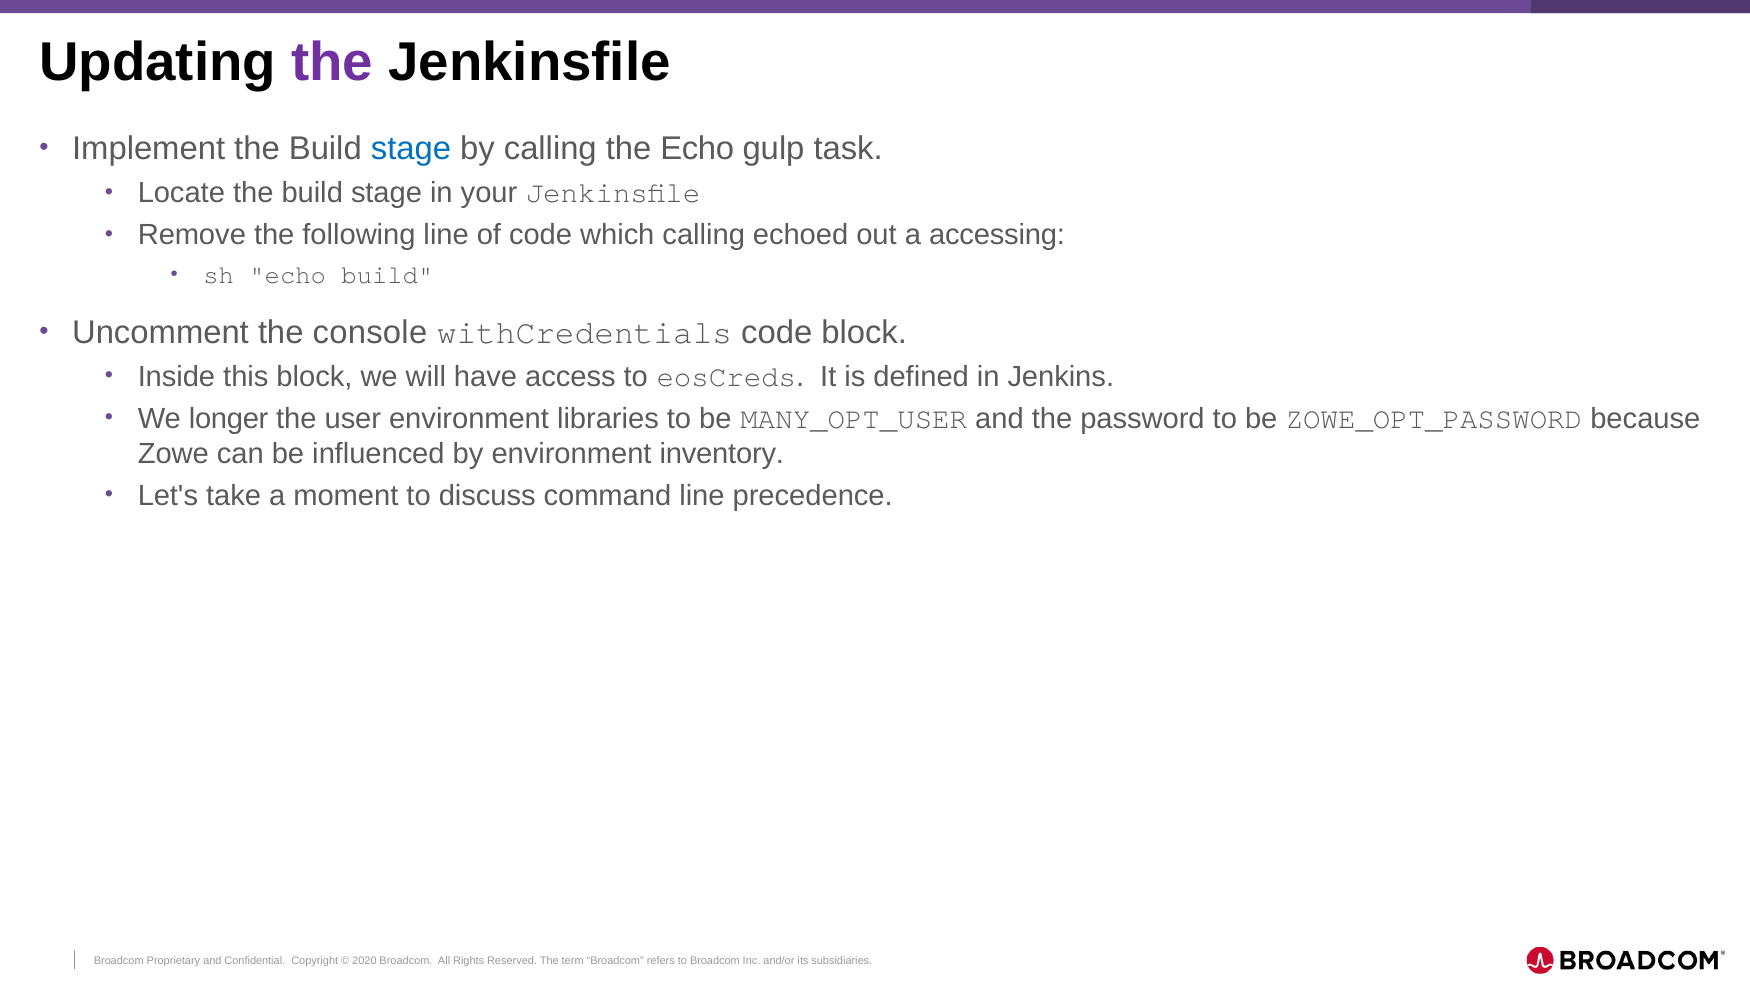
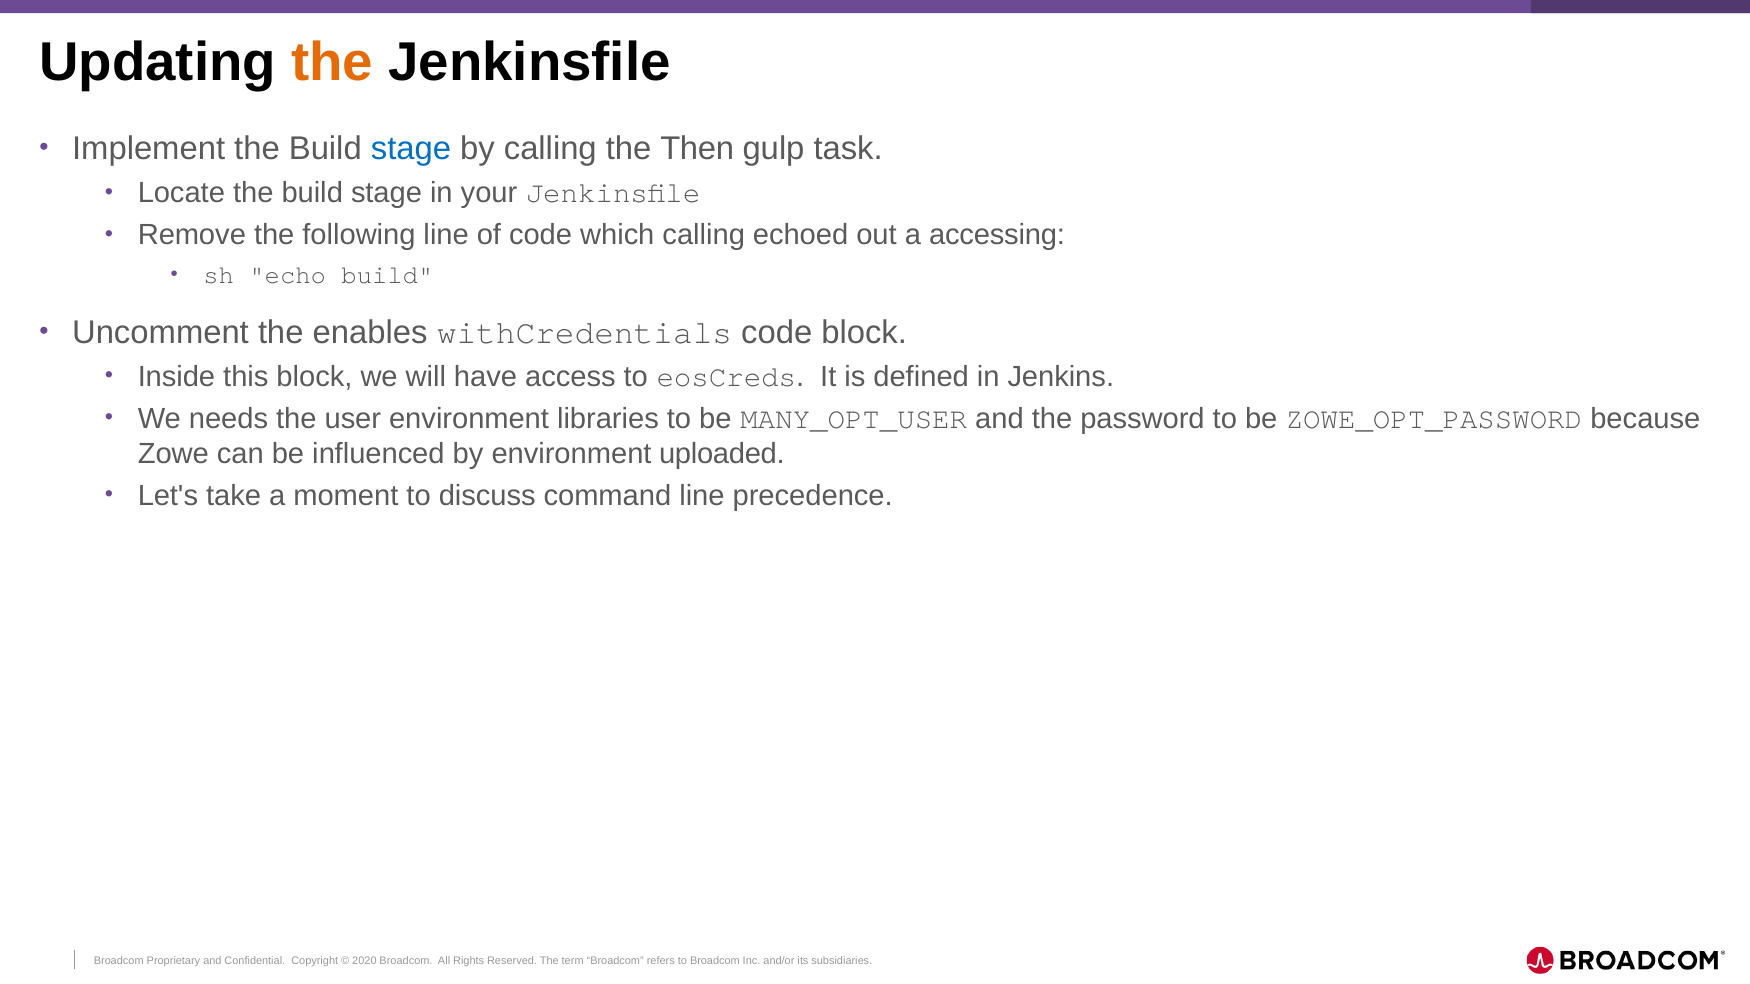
the colour: purple -> orange (332, 62)
the Echo: Echo -> Then (697, 149)
console: console -> enables (370, 332)
longer: longer -> needs (229, 419)
inventory: inventory -> uploaded (722, 454)
